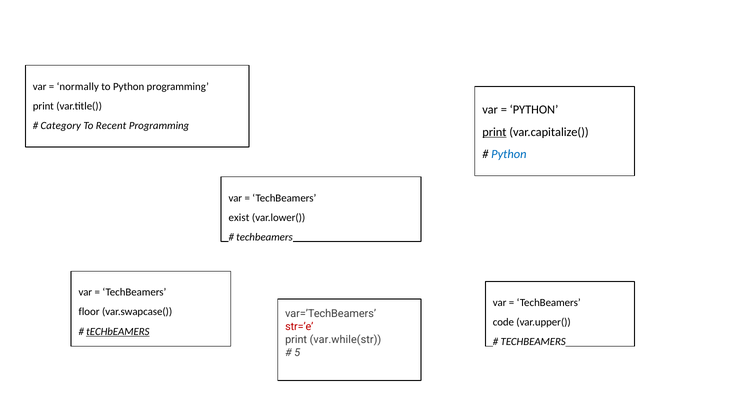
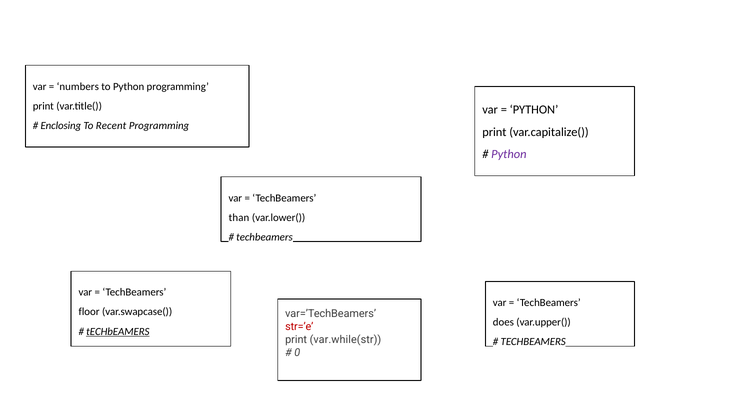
normally: normally -> numbers (78, 87)
Category: Category -> Enclosing (61, 126)
print underline: present -> none (494, 132)
Python colour: blue -> purple (509, 154)
exist: exist -> than (239, 218)
code: code -> does (503, 322)
5: 5 -> 0 (297, 353)
